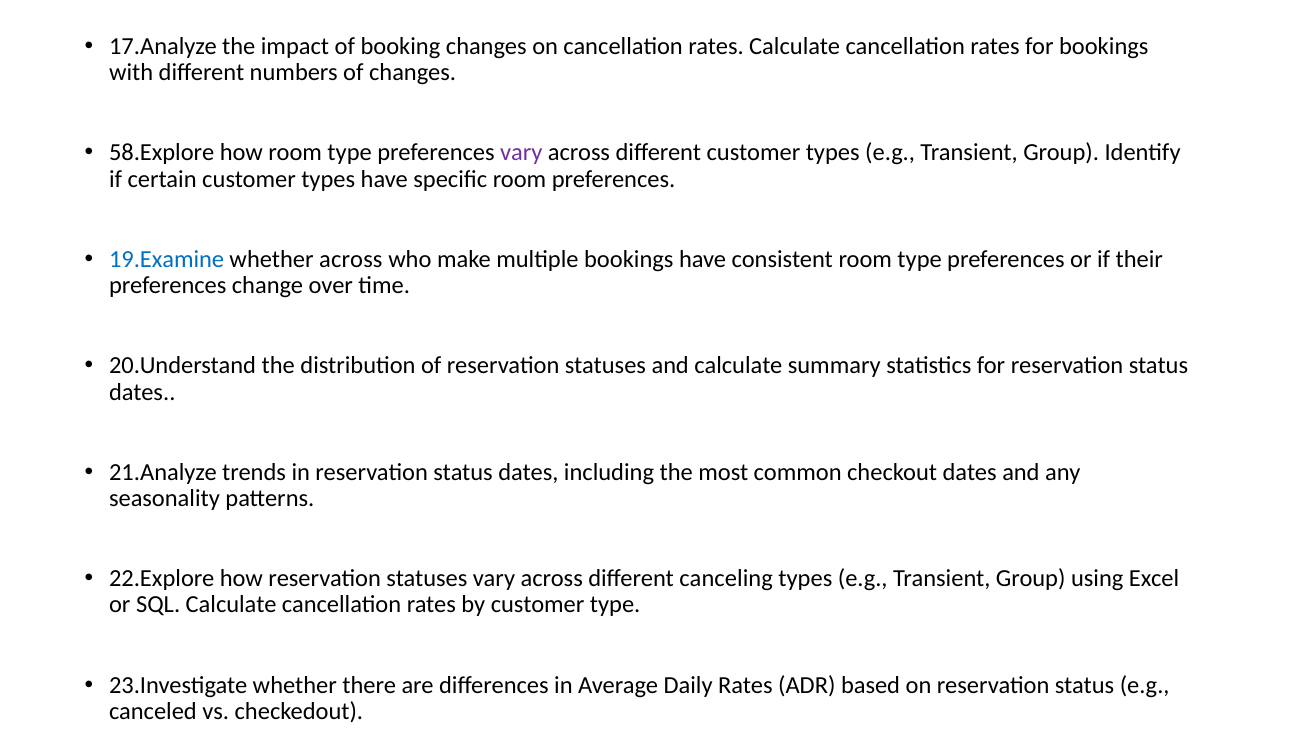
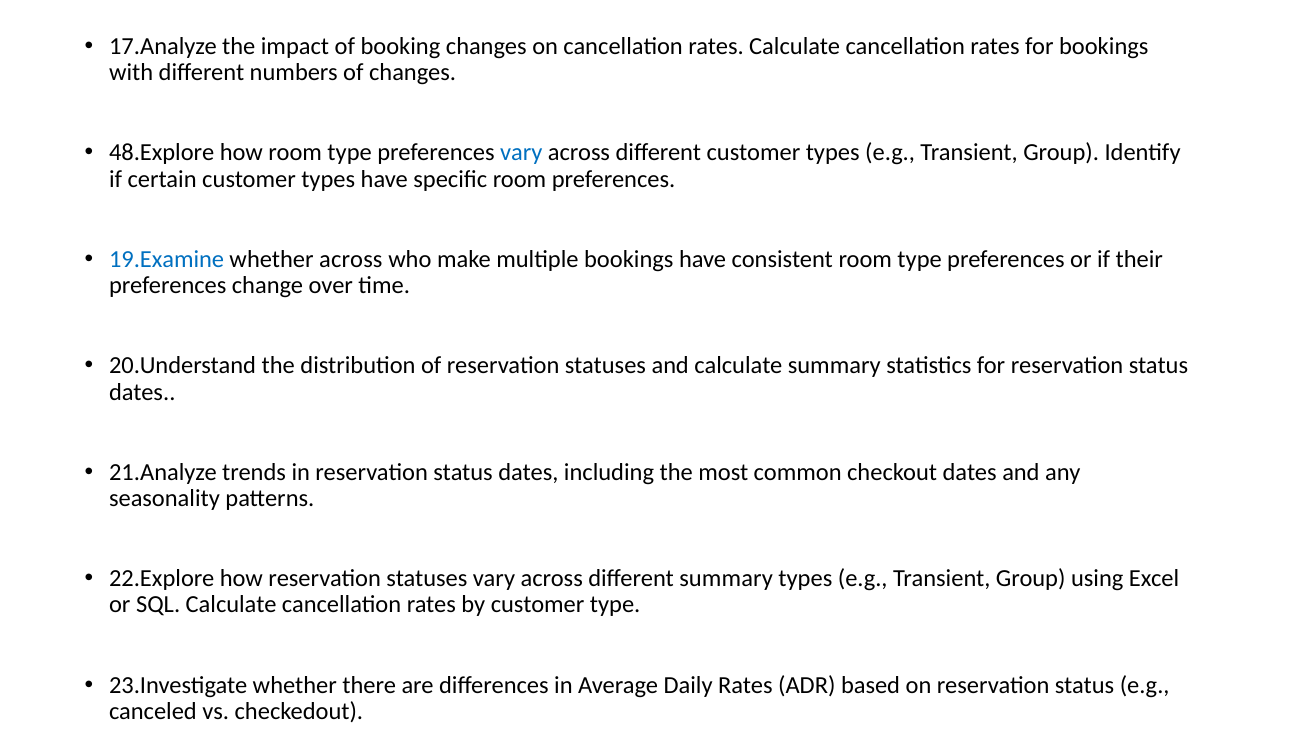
58.Explore: 58.Explore -> 48.Explore (162, 153)
vary colour: purple -> blue (521, 153)
different canceling: canceling -> summary (726, 579)
